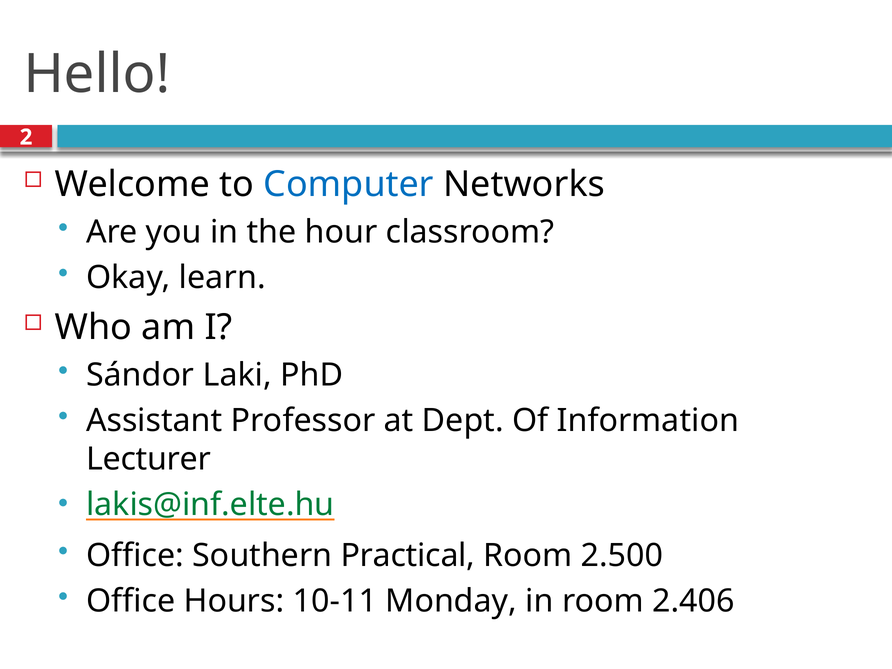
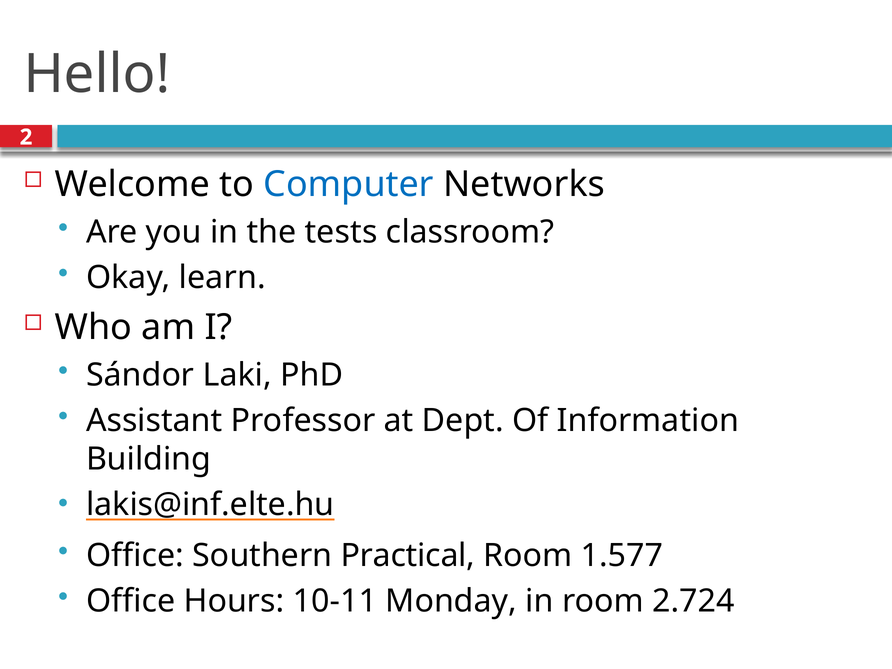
hour: hour -> tests (341, 232)
Lecturer: Lecturer -> Building (149, 459)
lakis@inf.elte.hu colour: green -> black (210, 505)
2.500: 2.500 -> 1.577 (622, 556)
2.406: 2.406 -> 2.724 (693, 601)
